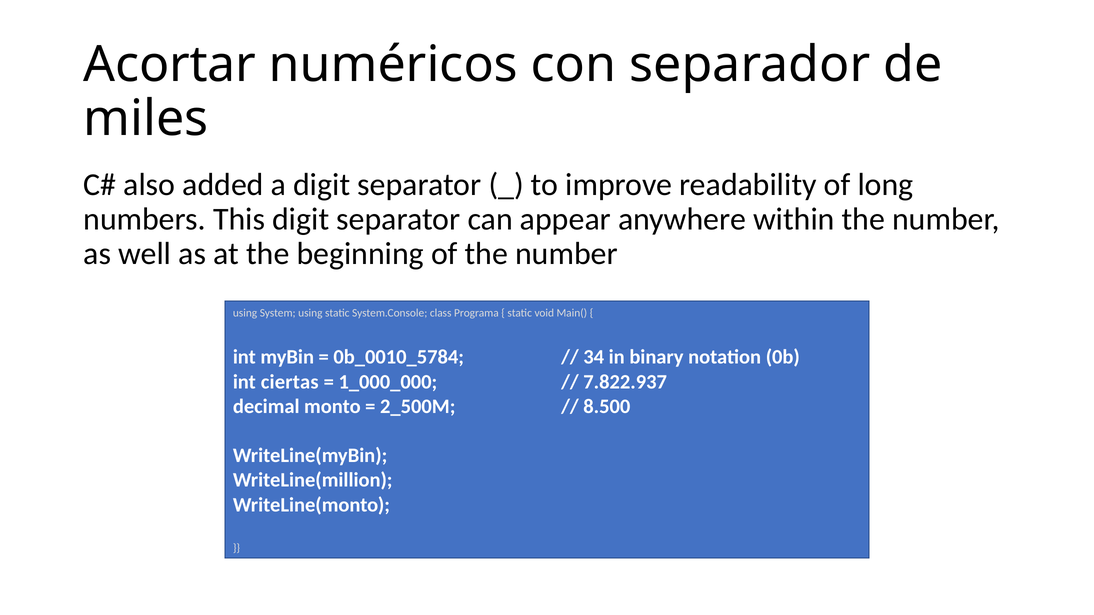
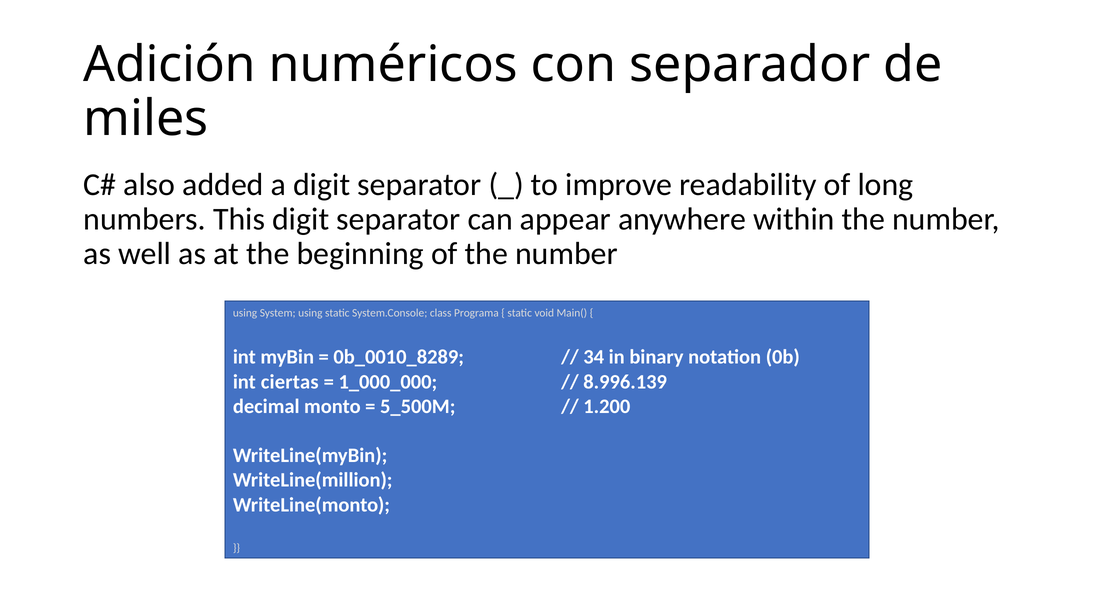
Acortar: Acortar -> Adición (170, 65)
0b_0010_5784: 0b_0010_5784 -> 0b_0010_8289 (399, 357)
7.822.937: 7.822.937 -> 8.996.139 (625, 382)
2_500M: 2_500M -> 5_500M (418, 407)
8.500: 8.500 -> 1.200 (607, 407)
